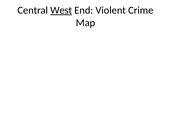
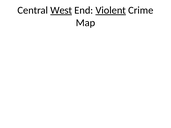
Violent underline: none -> present (111, 10)
